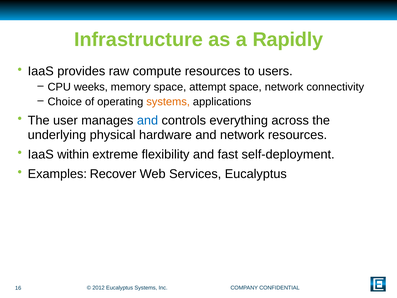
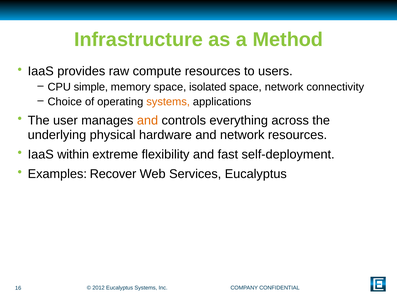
Rapidly: Rapidly -> Method (288, 39)
weeks: weeks -> simple (91, 87)
attempt: attempt -> isolated (208, 87)
and colour: blue -> orange (148, 120)
